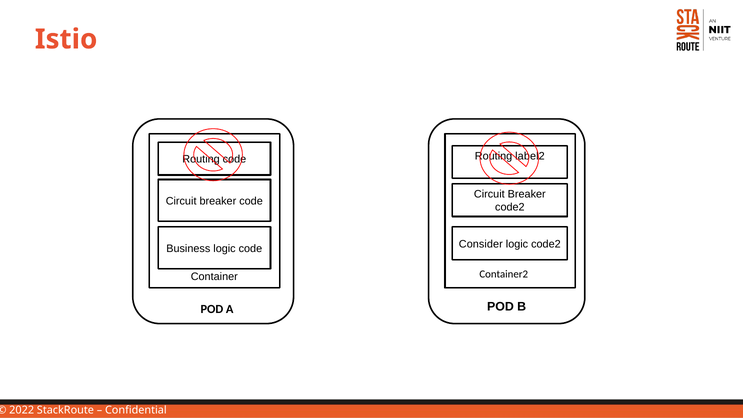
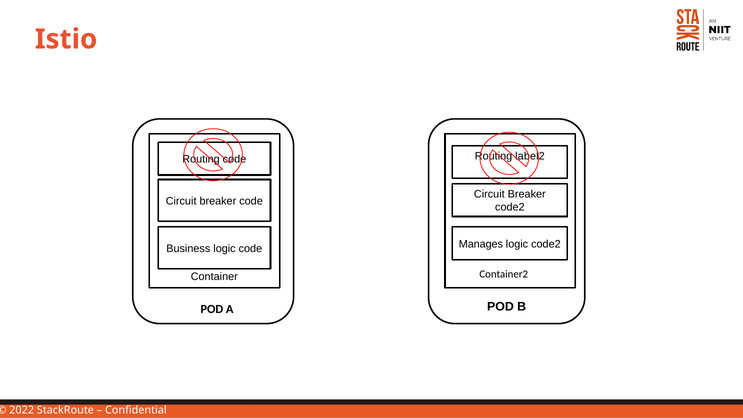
Consider: Consider -> Manages (481, 244)
